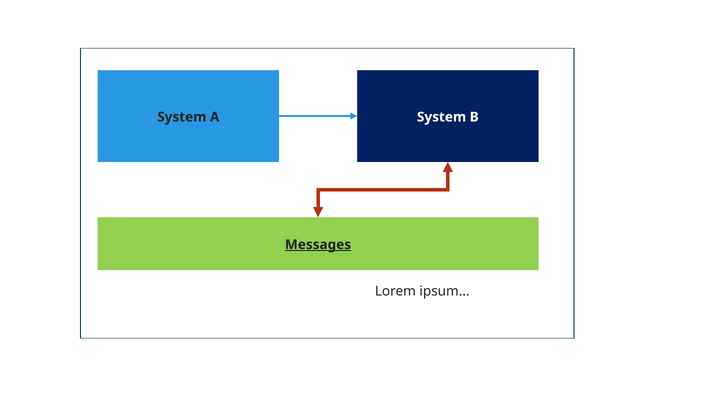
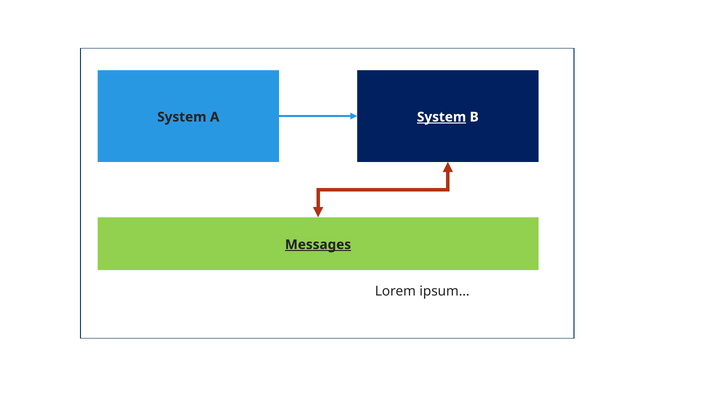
System underline: none -> present (442, 117)
